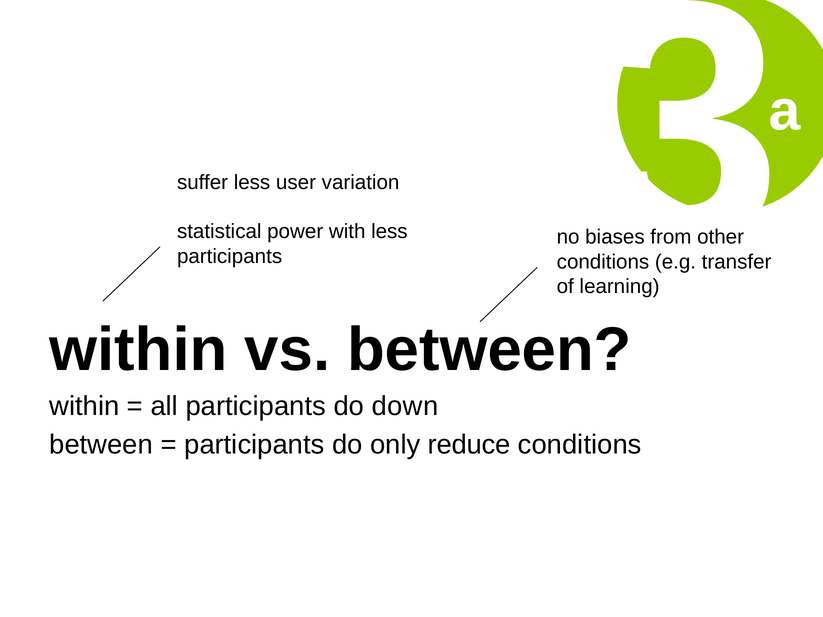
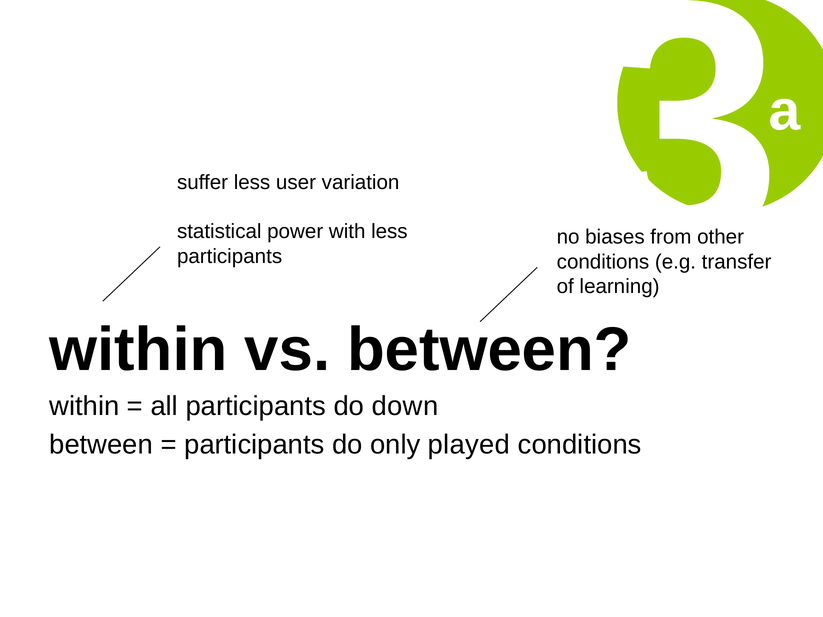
reduce: reduce -> played (469, 445)
